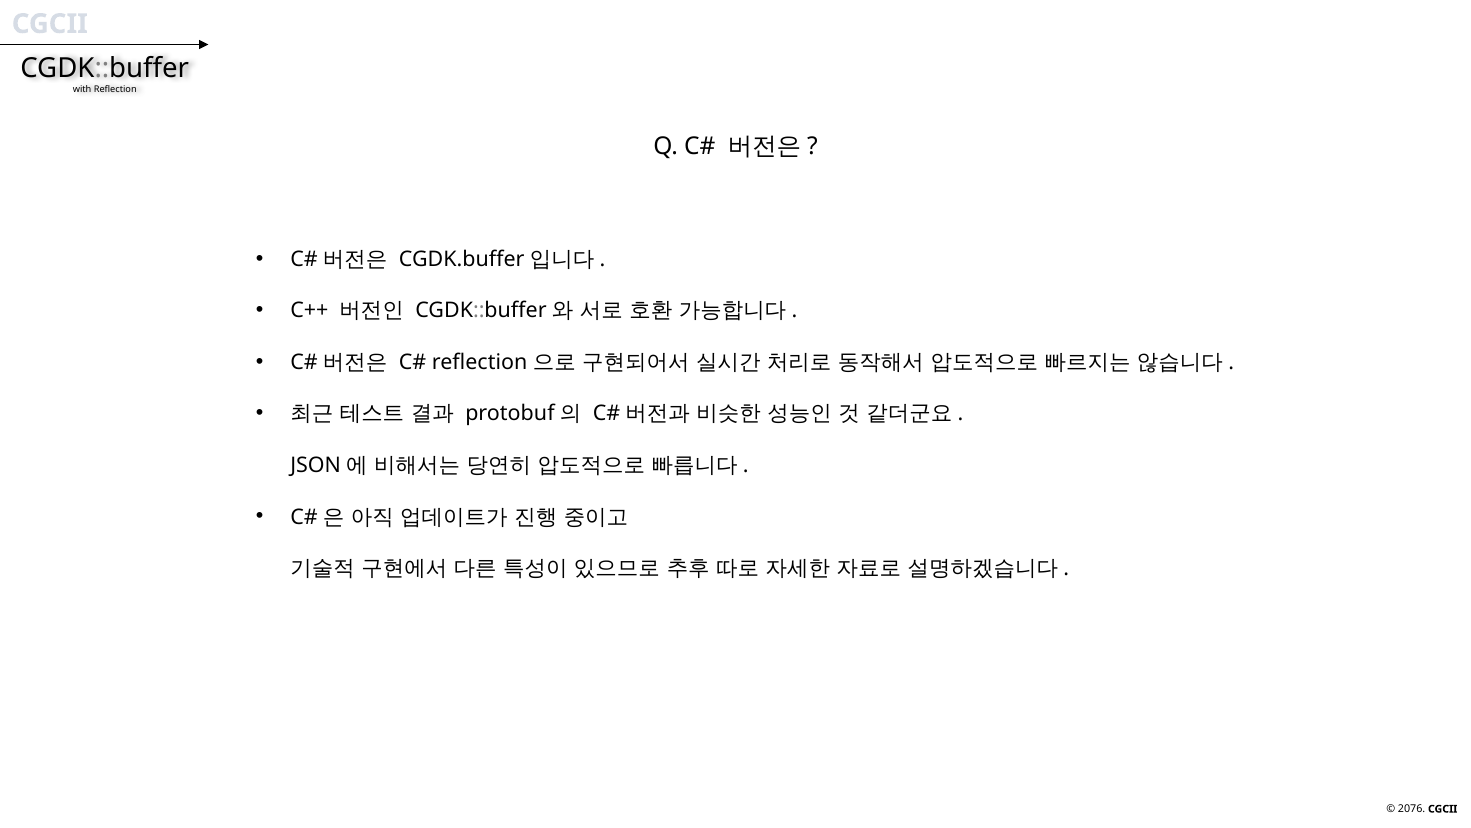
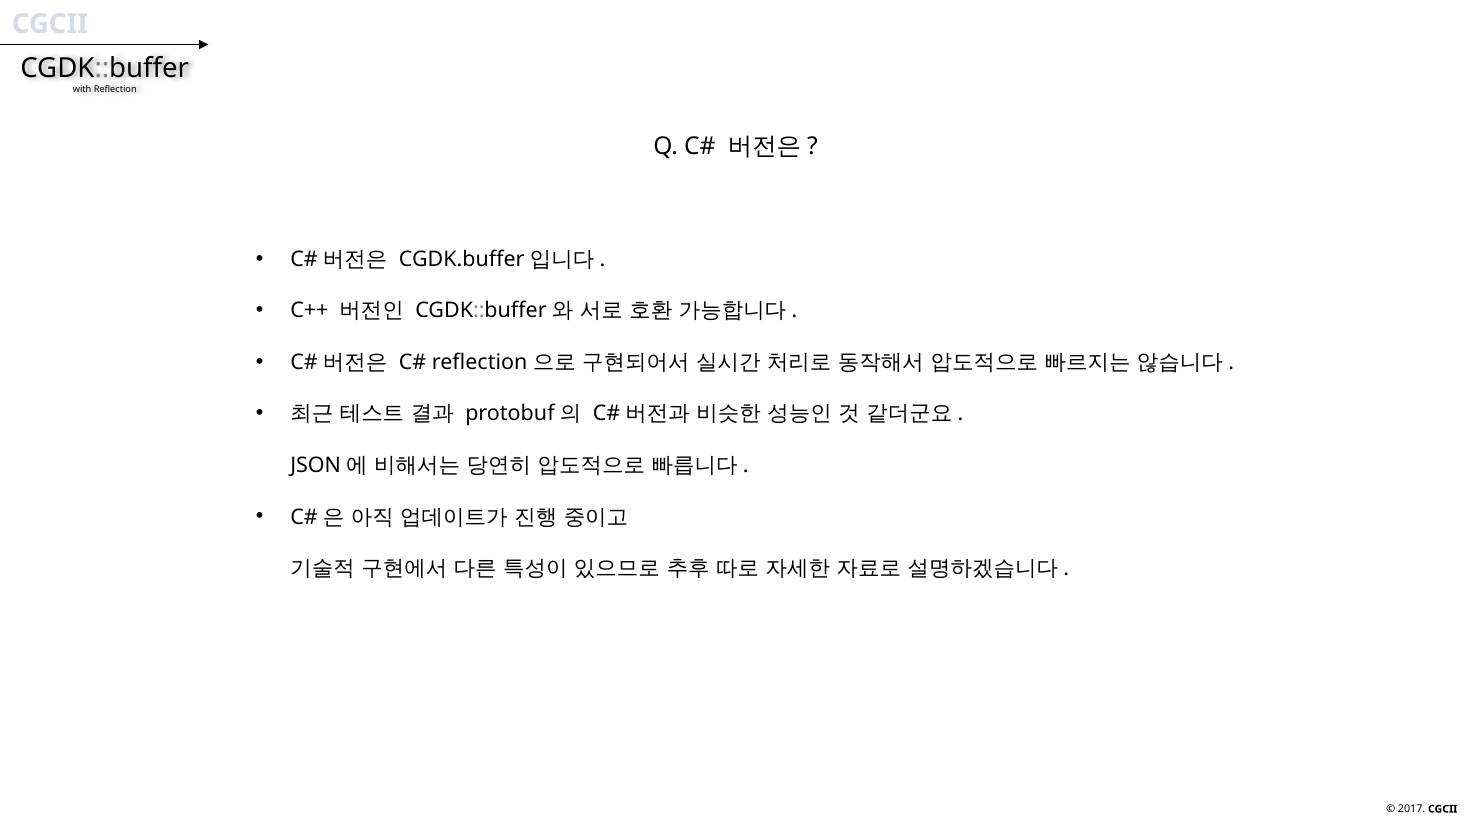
2076: 2076 -> 2017 (1412, 808)
